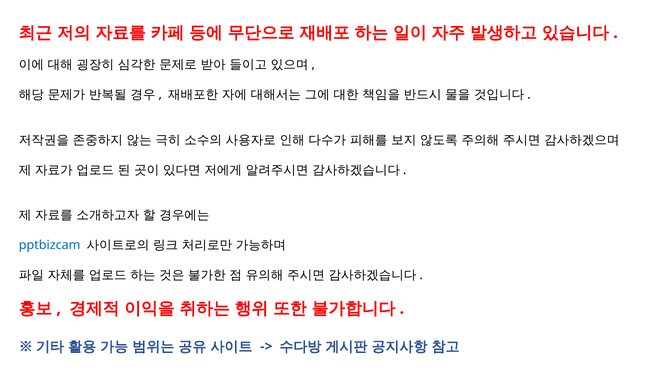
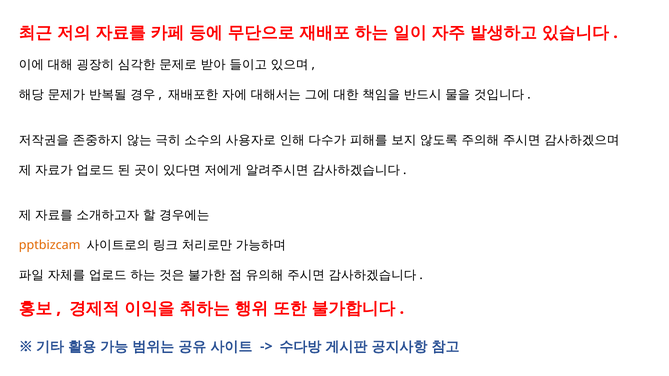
pptbizcam colour: blue -> orange (50, 245)
